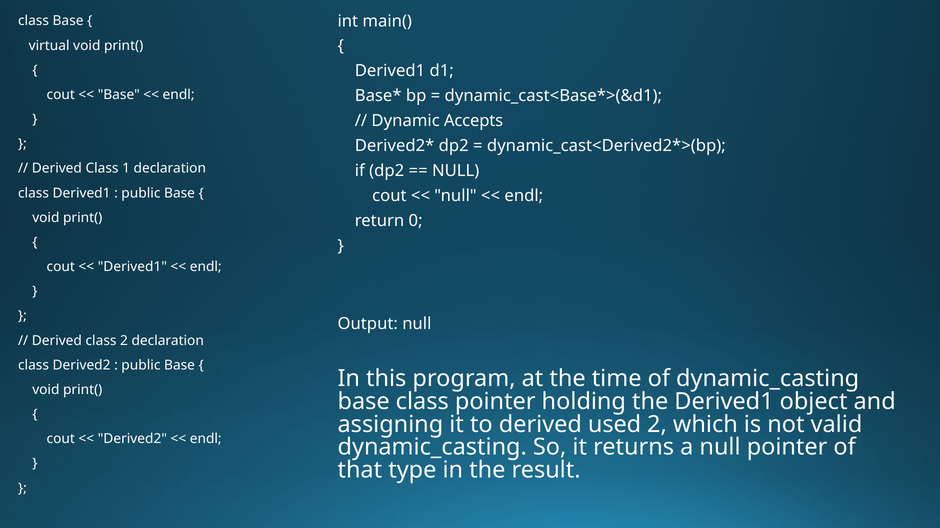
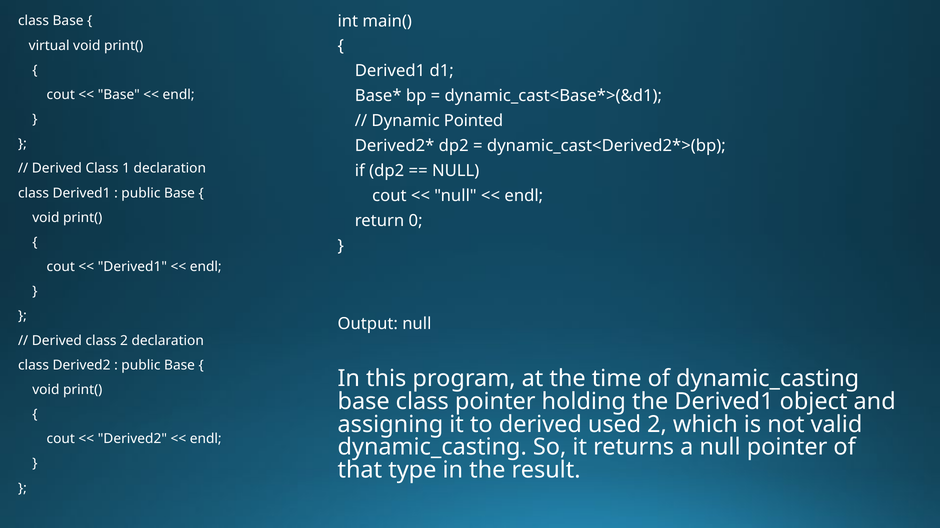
Accepts: Accepts -> Pointed (474, 121)
